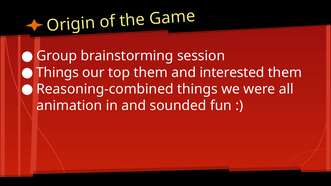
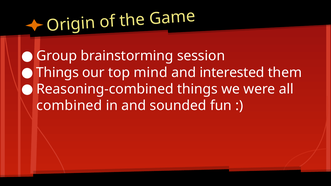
top them: them -> mind (151, 73)
animation: animation -> combined (69, 106)
